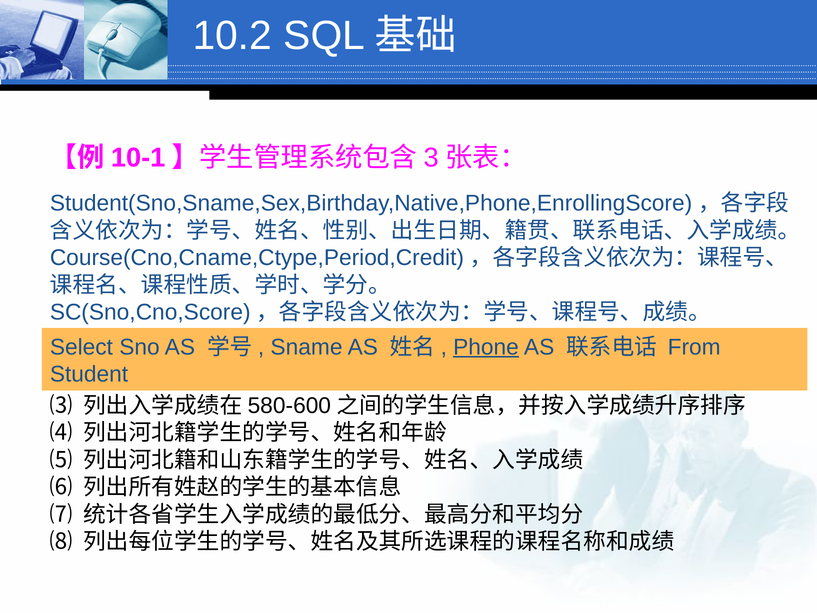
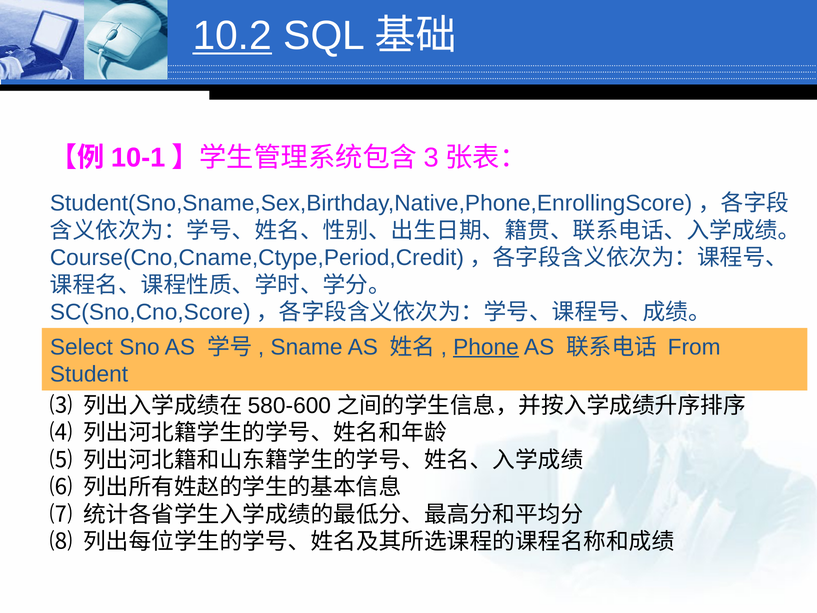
10.2 underline: none -> present (232, 36)
